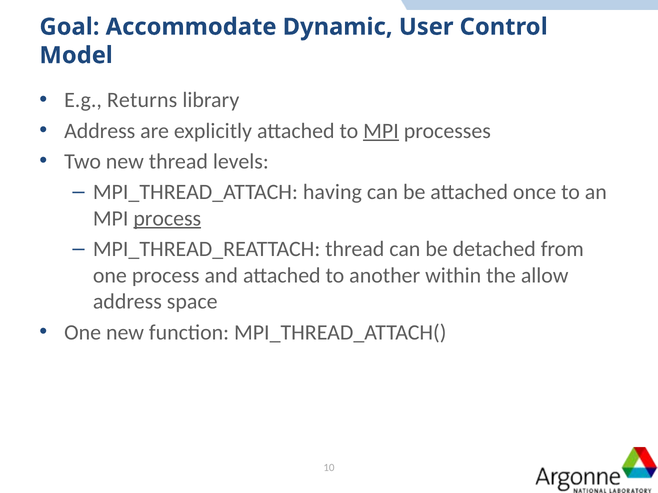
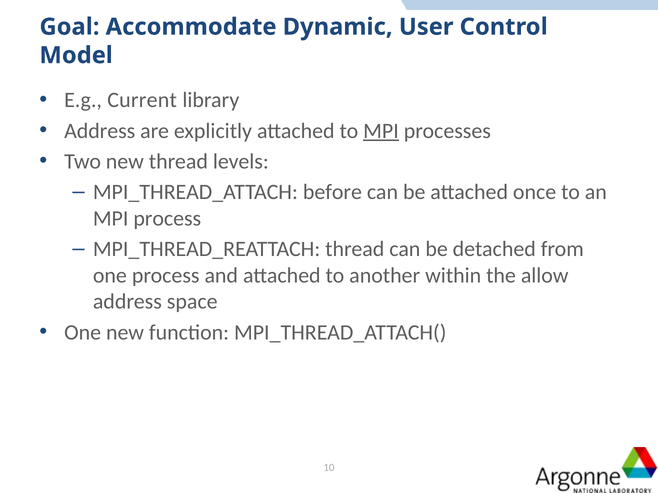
Returns: Returns -> Current (142, 100)
having: having -> before (332, 192)
process underline: present -> none (167, 219)
